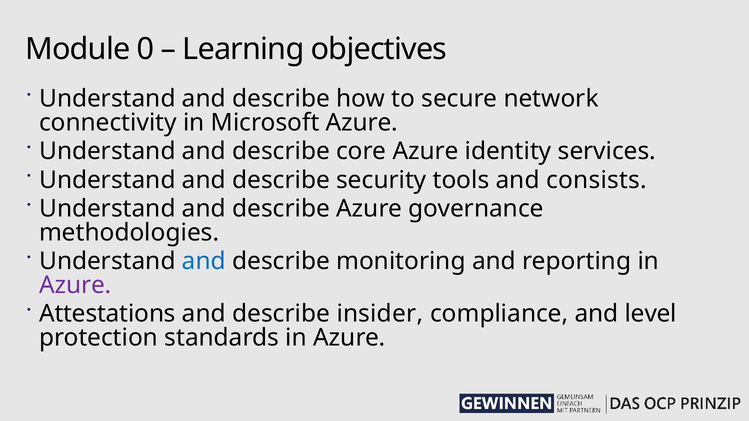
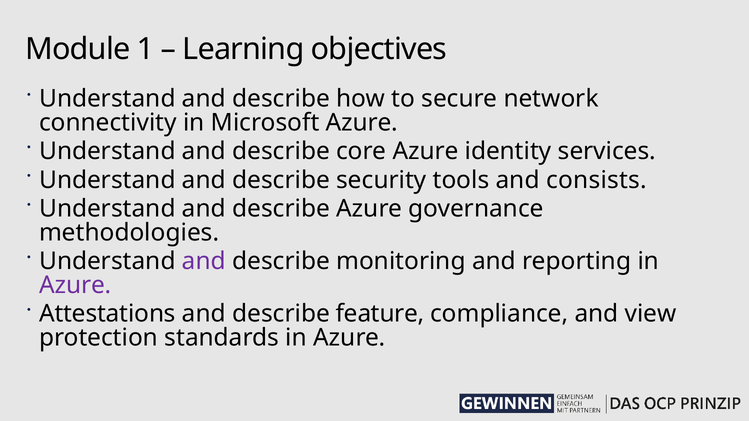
0: 0 -> 1 (146, 49)
and colour: blue -> purple (204, 261)
insider: insider -> feature (380, 314)
level: level -> view (651, 314)
